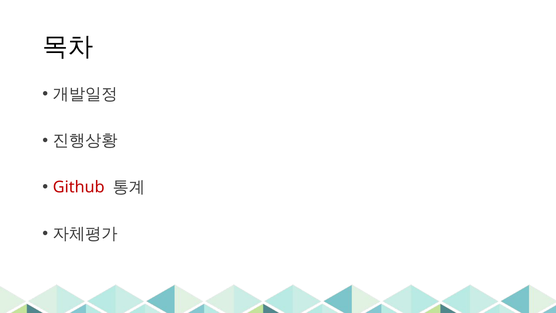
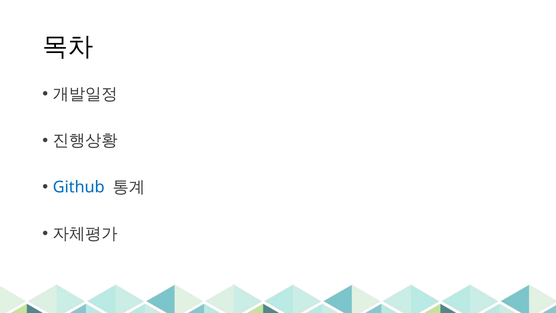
Github colour: red -> blue (79, 187)
